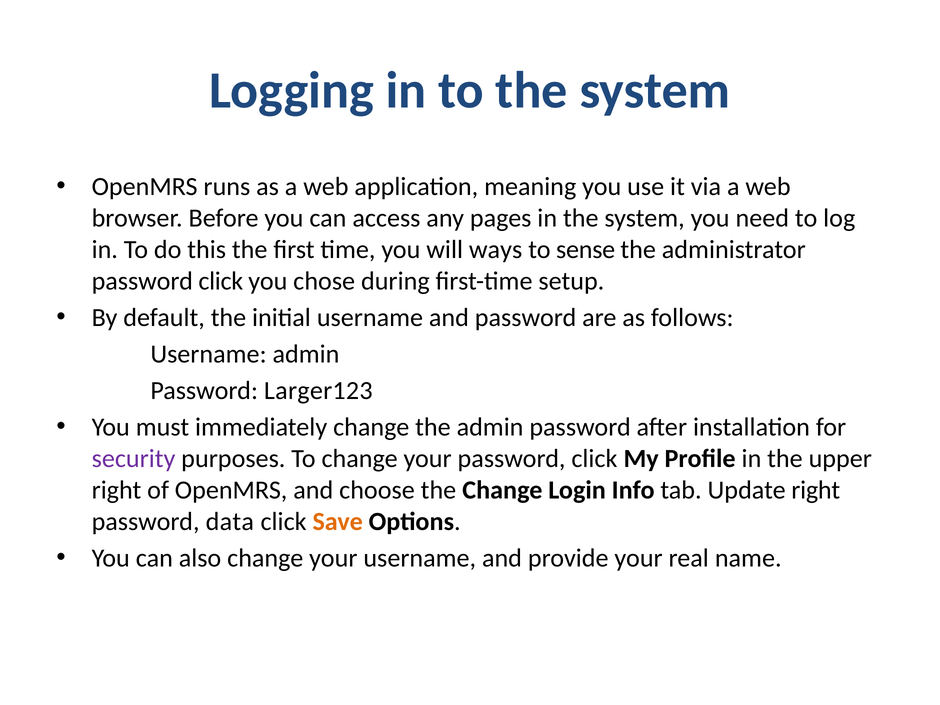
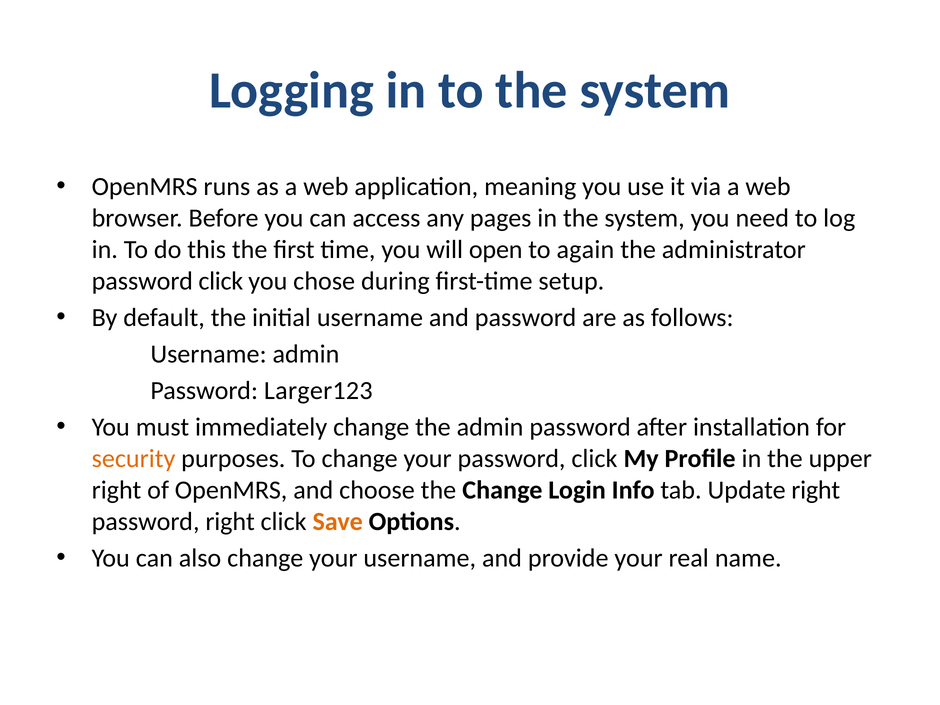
ways: ways -> open (496, 250)
sense: sense -> again (585, 250)
security colour: purple -> orange (133, 459)
password data: data -> right (230, 521)
